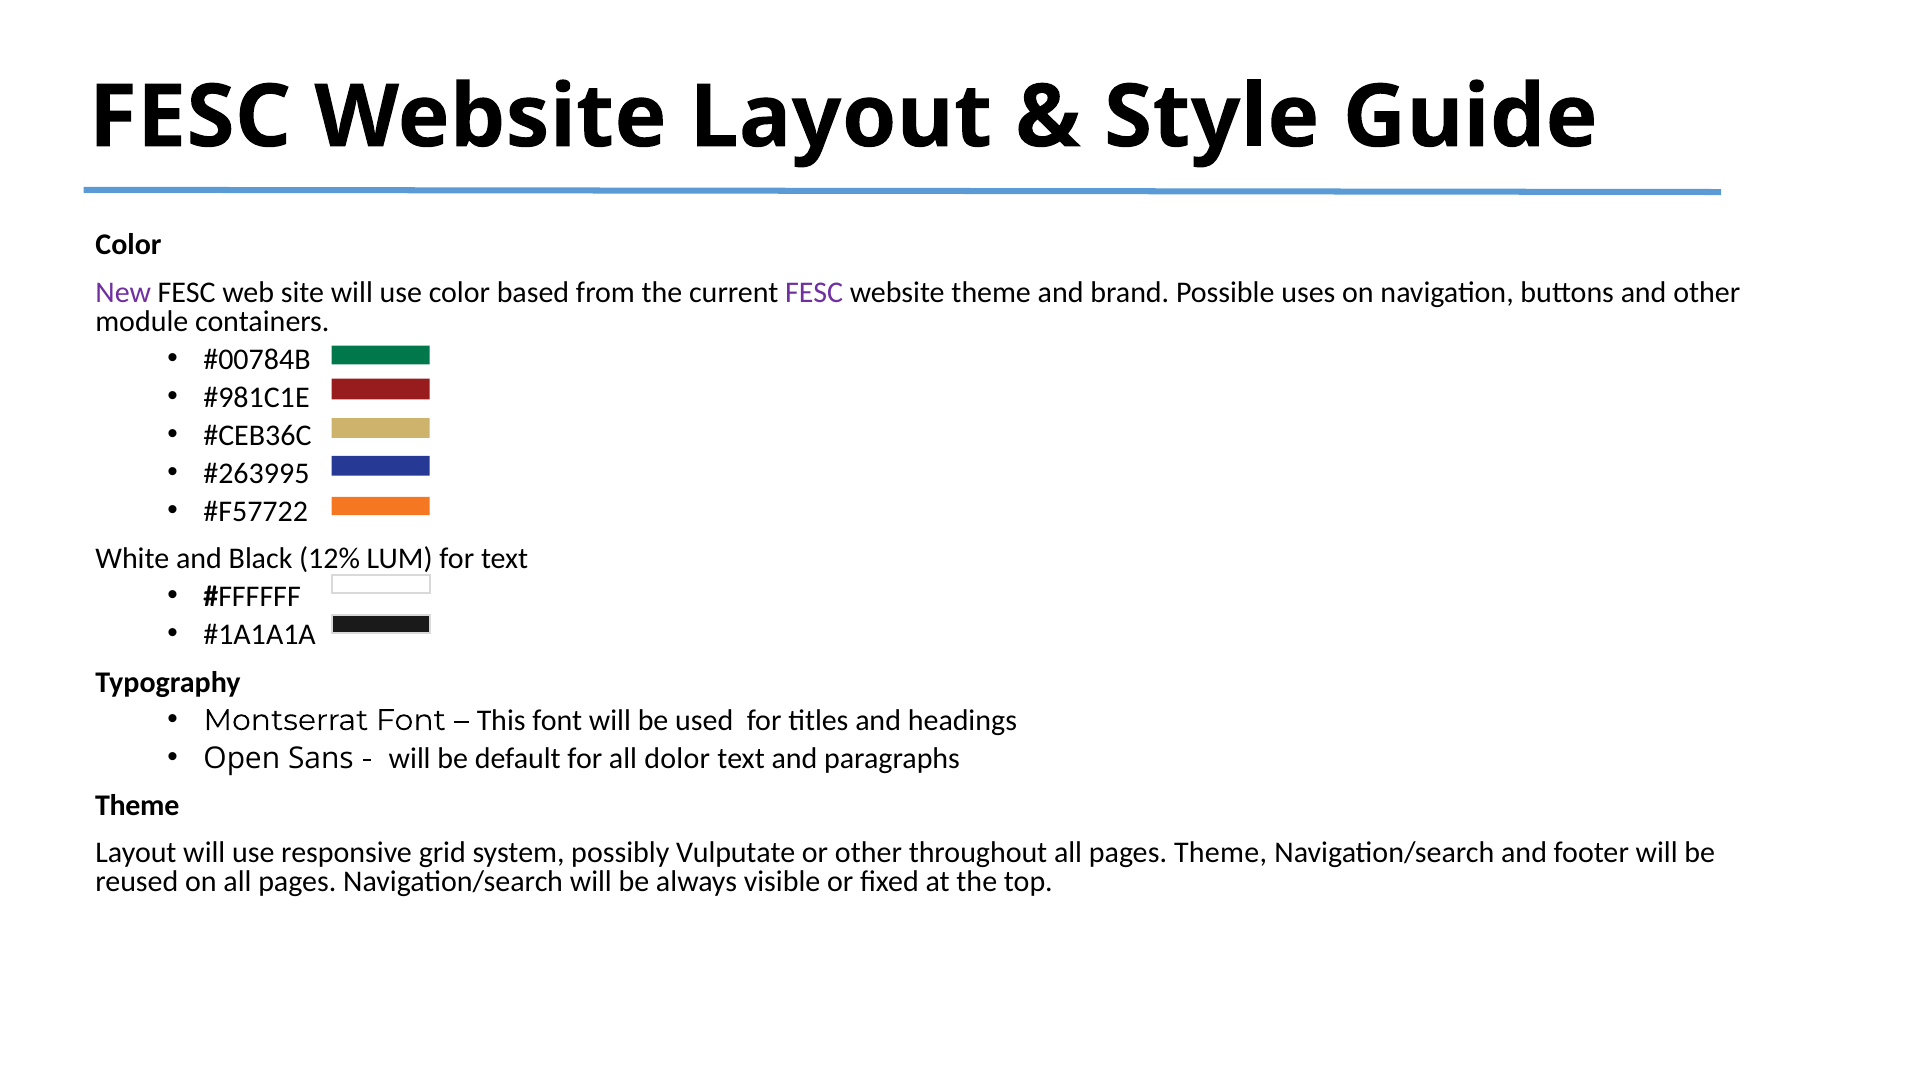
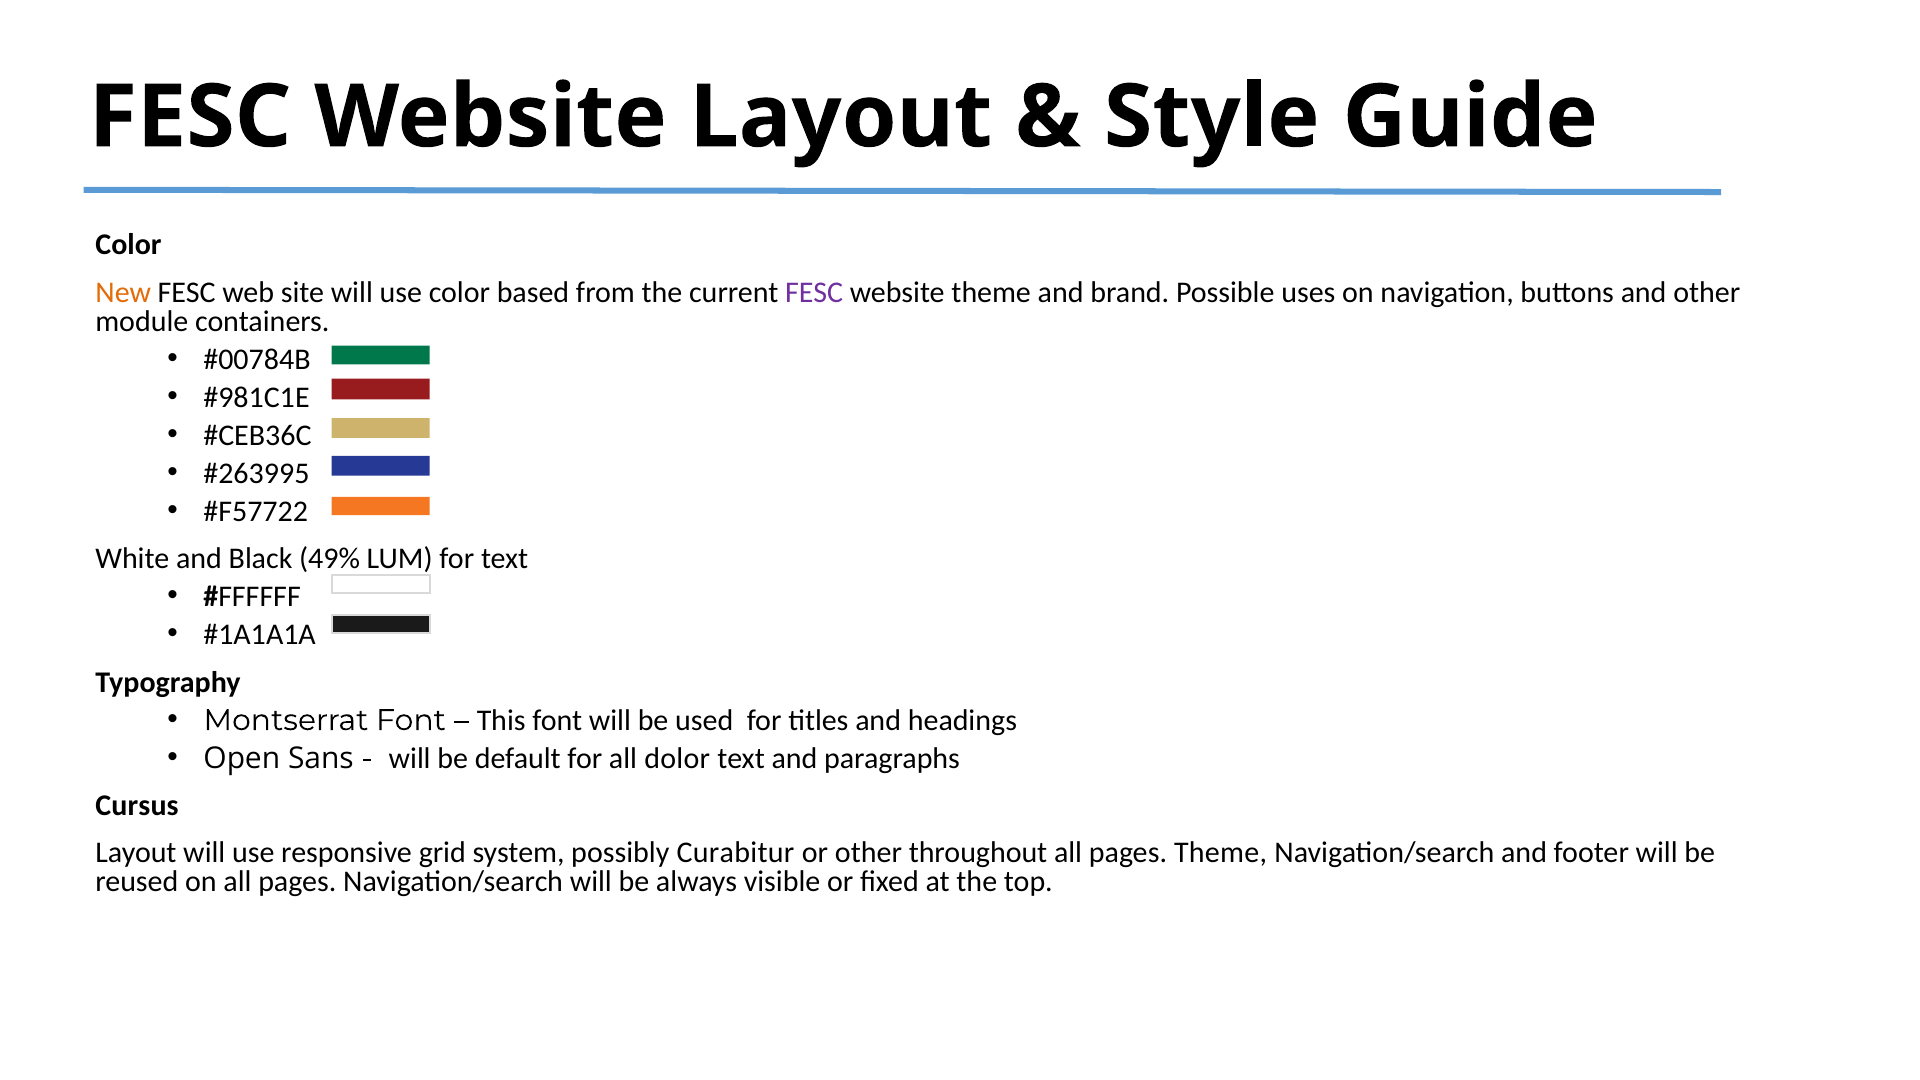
New colour: purple -> orange (123, 292)
12%: 12% -> 49% (330, 559)
Theme: Theme -> Cursus (137, 805)
Vulputate: Vulputate -> Curabitur (735, 853)
